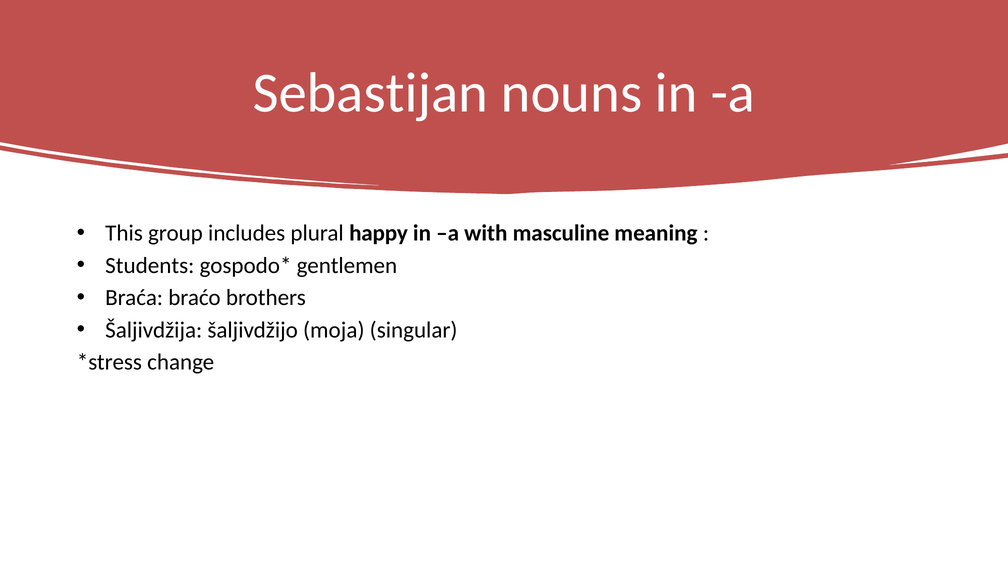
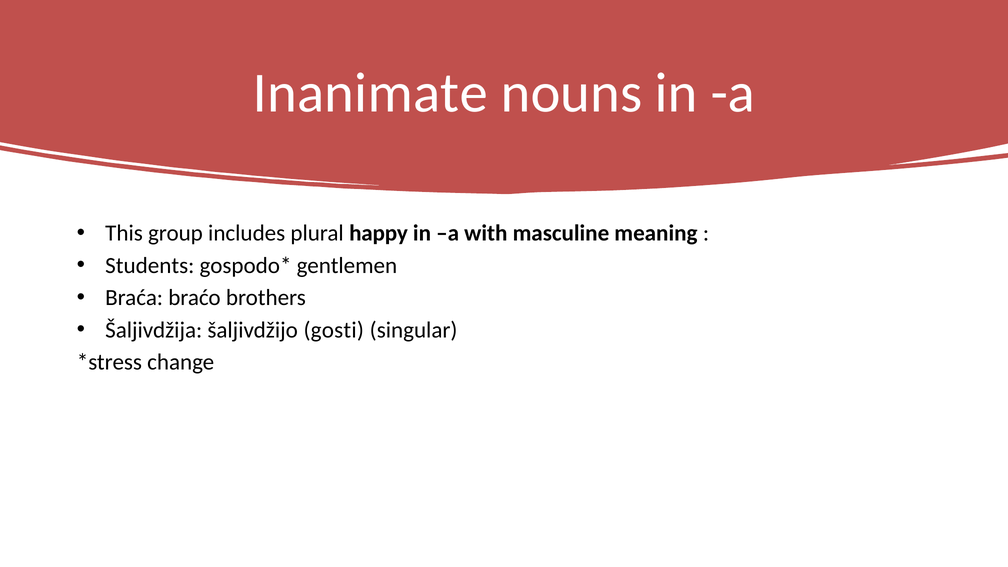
Sebastijan: Sebastijan -> Inanimate (370, 93)
moja: moja -> gosti (334, 330)
